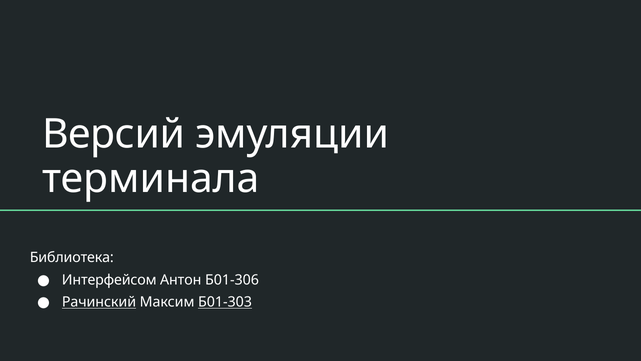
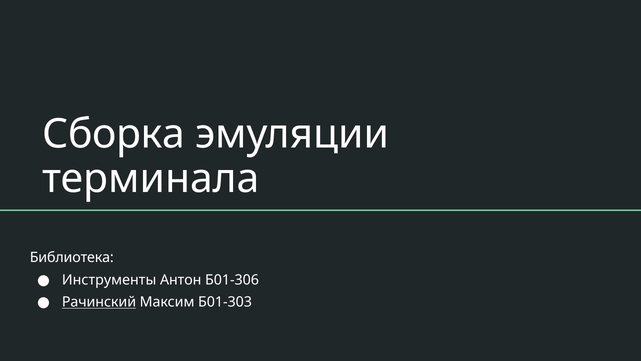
Версий: Версий -> Сборка (114, 134)
Интерфейсом: Интерфейсом -> Инструменты (109, 280)
Б01-303 underline: present -> none (225, 302)
